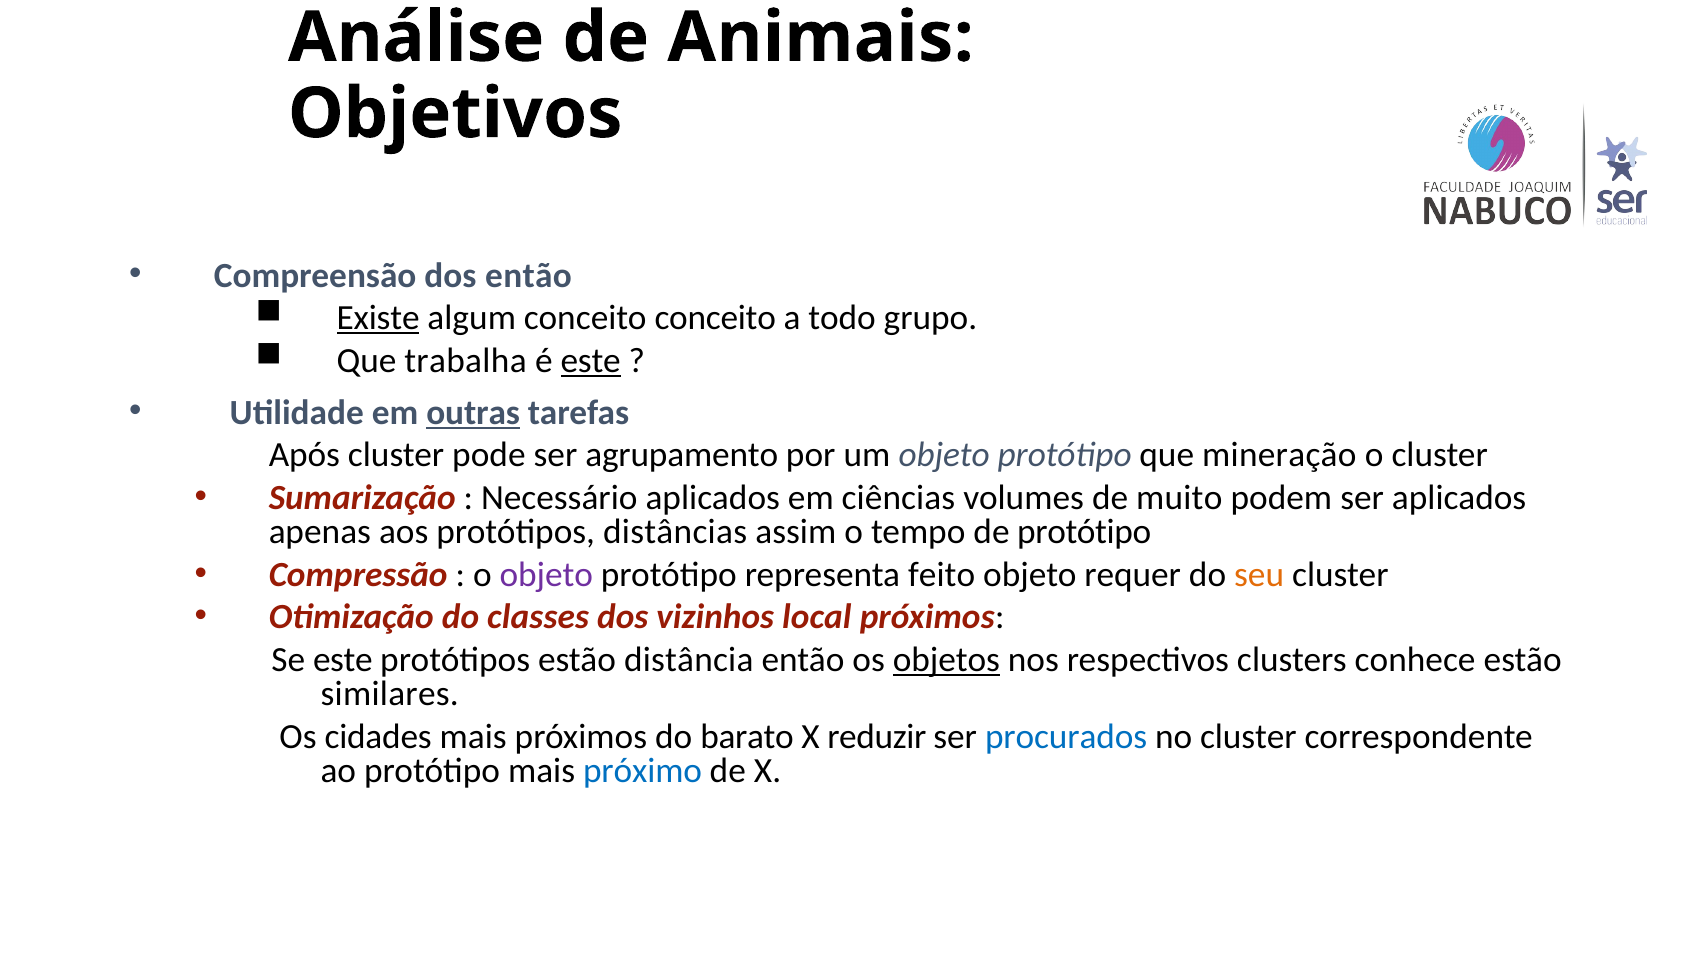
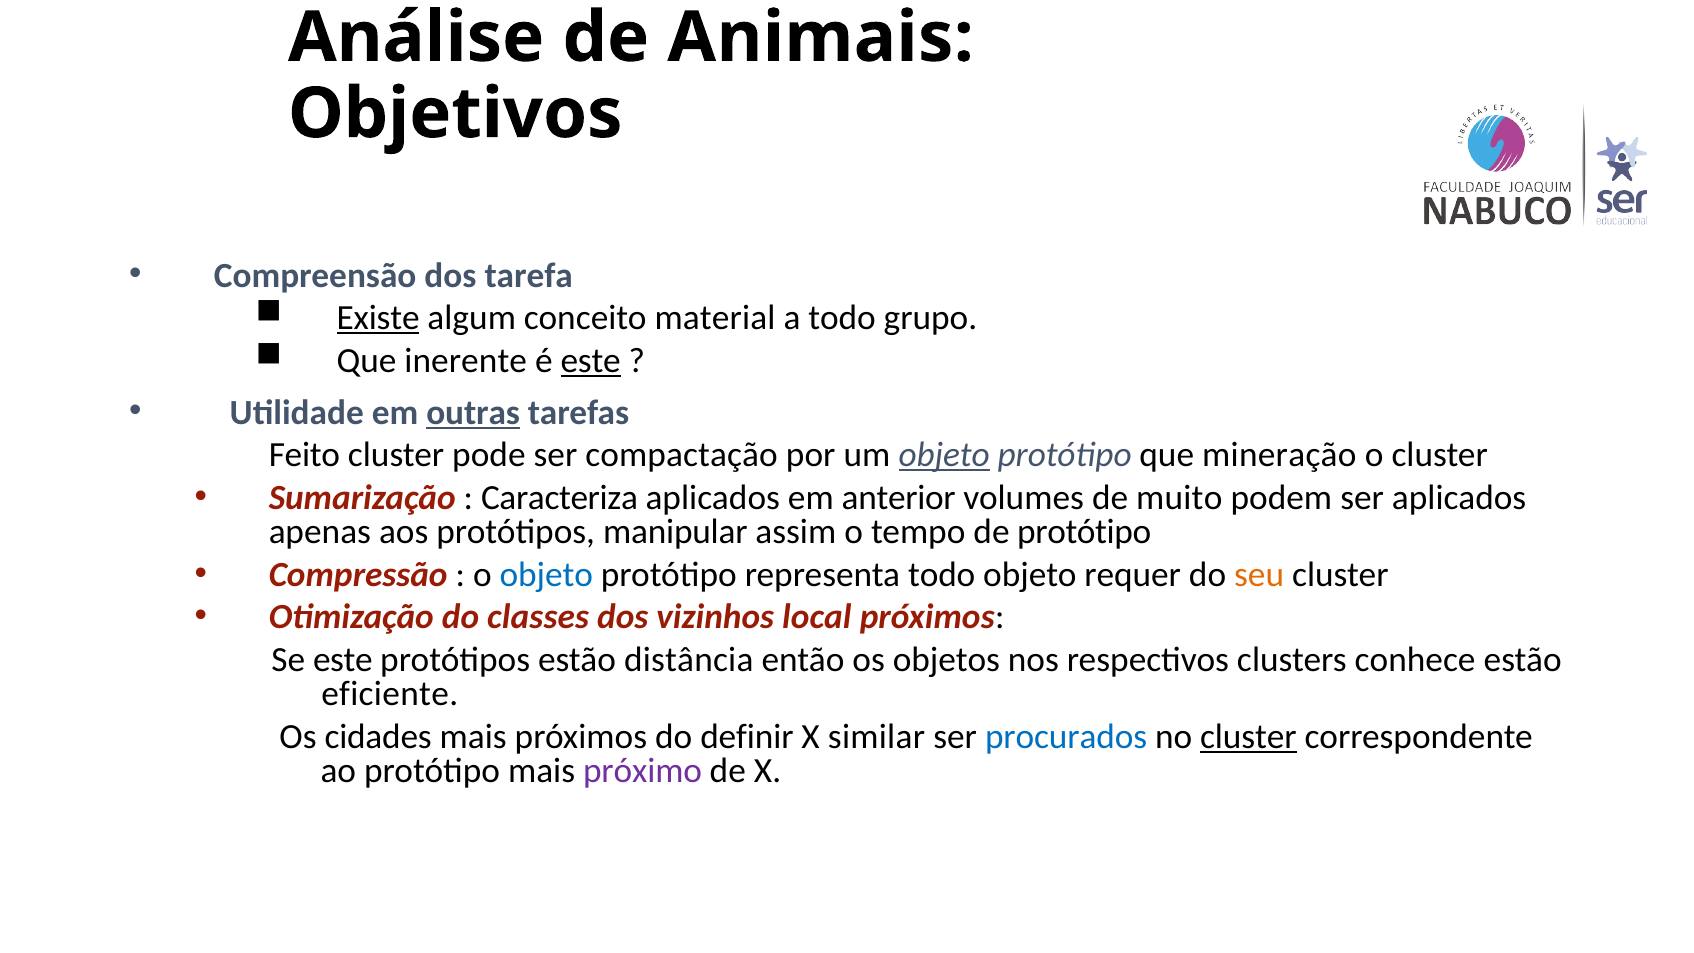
dos então: então -> tarefa (529, 275)
conceito conceito: conceito -> material (715, 318)
trabalha: trabalha -> inerente (466, 361)
Após: Após -> Feito (304, 455)
agrupamento: agrupamento -> compactação (682, 455)
objeto underline: none -> present (944, 455)
Necessário: Necessário -> Caracteriza (559, 498)
ciências: ciências -> anterior (899, 498)
distâncias: distâncias -> manipular (675, 532)
objeto colour: purple -> blue (546, 575)
representa feito: feito -> todo (942, 575)
objetos underline: present -> none (946, 660)
similares: similares -> eficiente (390, 694)
barato: barato -> definir (747, 737)
reduzir: reduzir -> similar (876, 737)
cluster underline: none -> present (1248, 737)
próximo colour: blue -> purple (643, 770)
